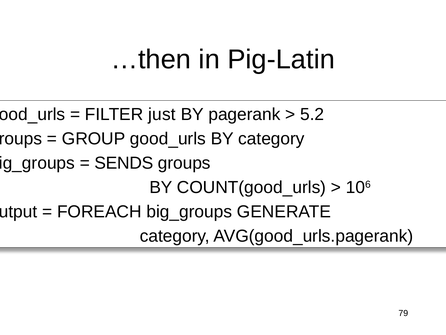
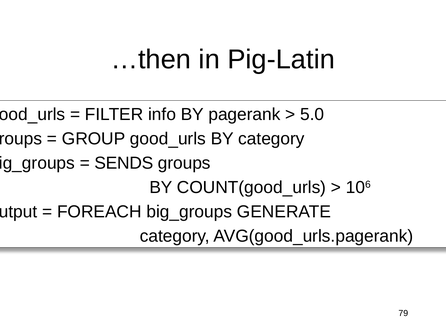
just: just -> info (162, 114)
5.2: 5.2 -> 5.0 (312, 114)
